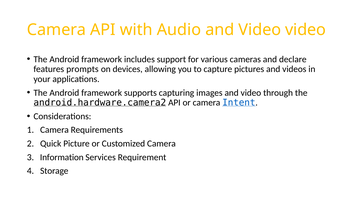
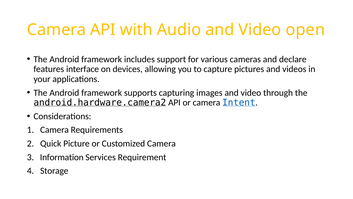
Video video: video -> open (305, 30)
prompts: prompts -> interface (83, 69)
